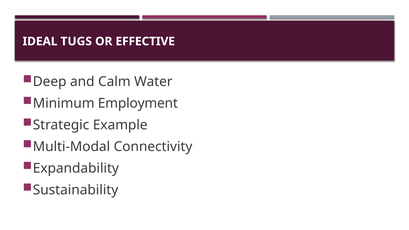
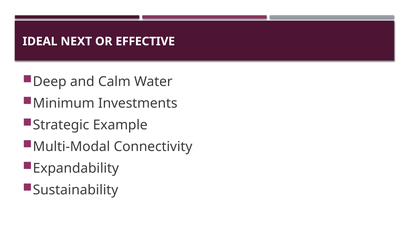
TUGS: TUGS -> NEXT (76, 41)
Employment: Employment -> Investments (138, 103)
